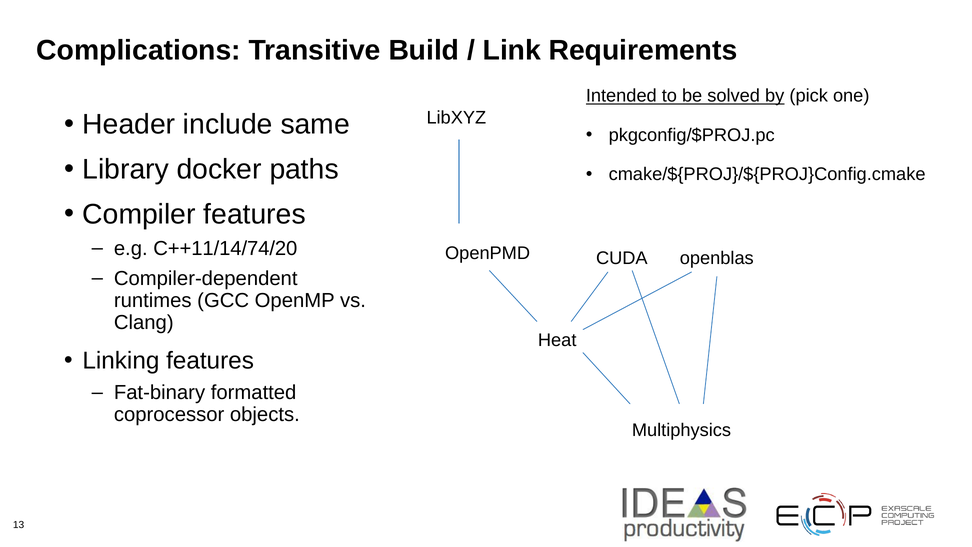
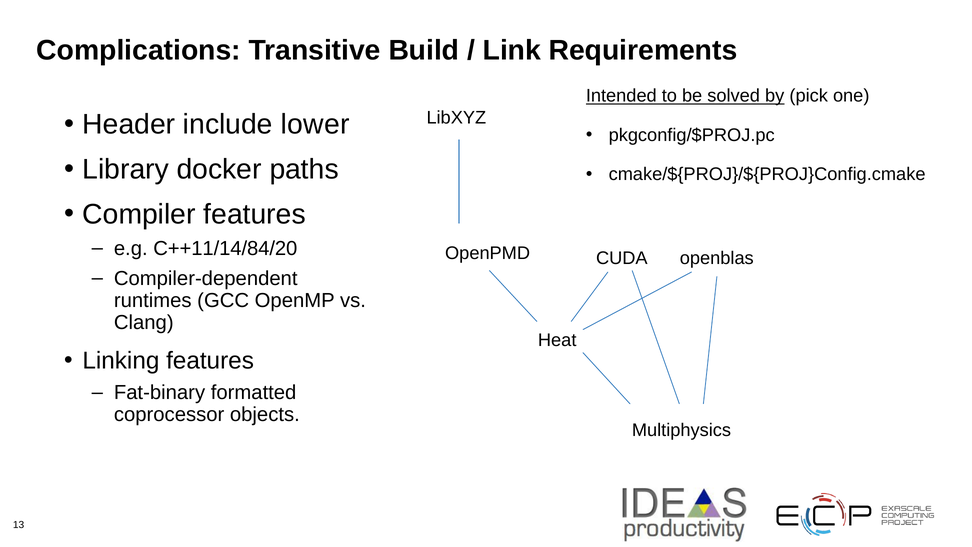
same: same -> lower (315, 125)
C++11/14/74/20: C++11/14/74/20 -> C++11/14/84/20 (225, 249)
